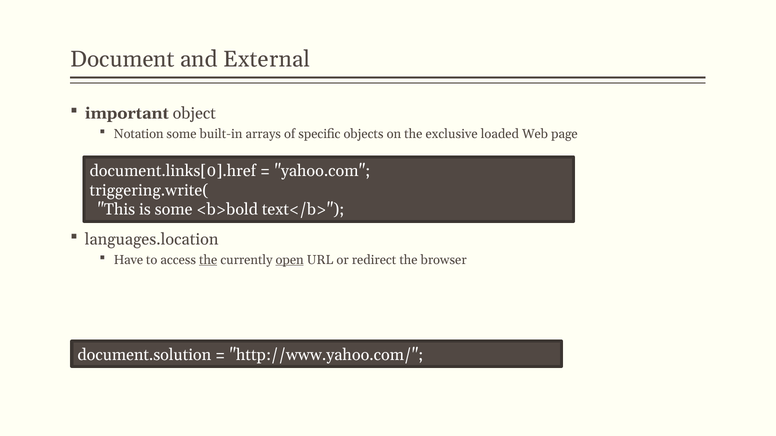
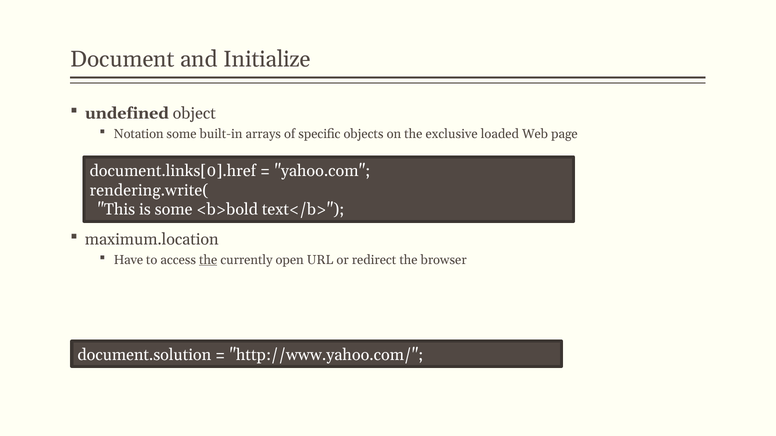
External: External -> Initialize (267, 59)
important: important -> undefined (127, 113)
triggering.write(: triggering.write( -> rendering.write( (149, 190)
languages.location: languages.location -> maximum.location (152, 239)
open underline: present -> none (290, 260)
